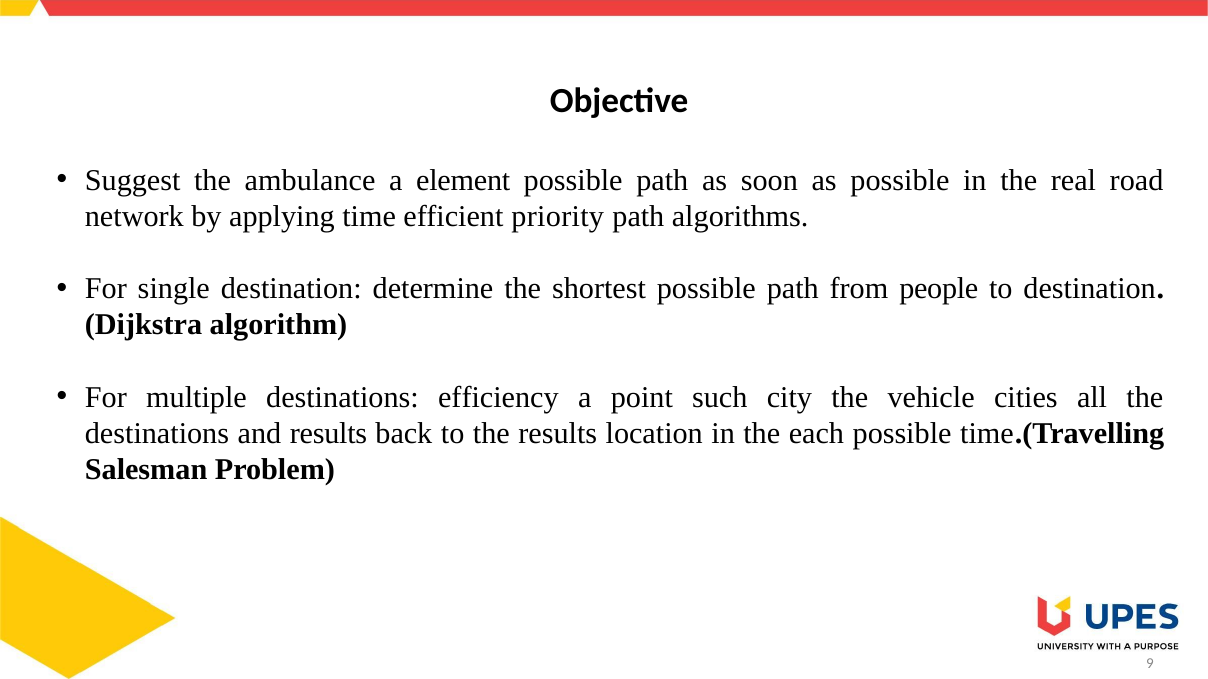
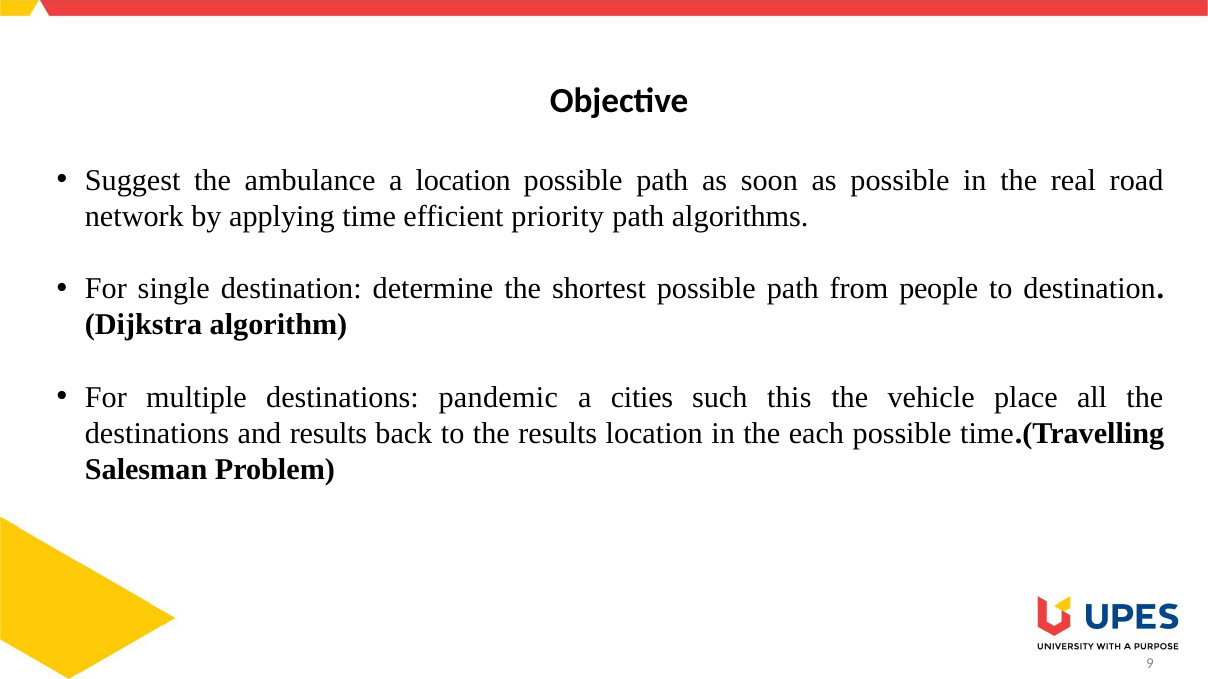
a element: element -> location (463, 180)
efficiency: efficiency -> pandemic (498, 398)
point: point -> cities (642, 398)
city: city -> this (789, 398)
cities: cities -> place (1026, 398)
